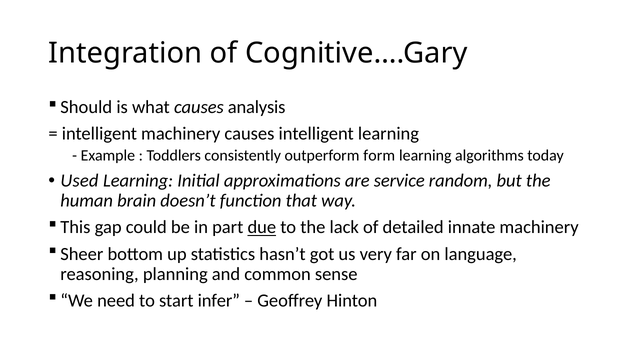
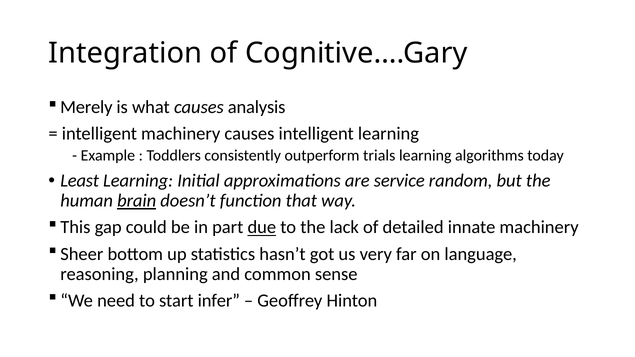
Should: Should -> Merely (86, 107)
form: form -> trials (379, 156)
Used: Used -> Least (80, 181)
brain underline: none -> present (137, 201)
